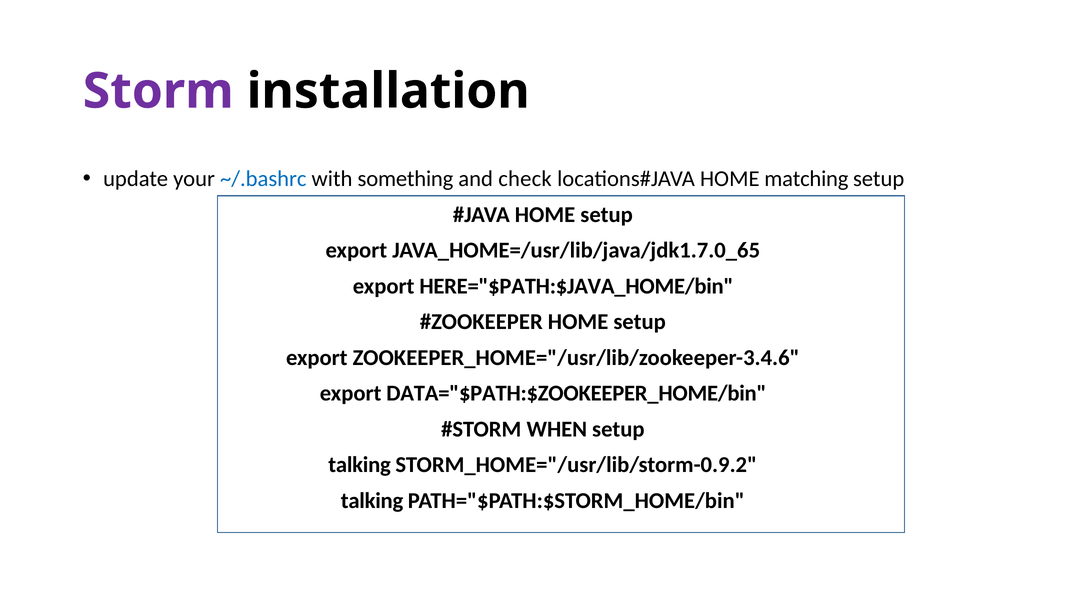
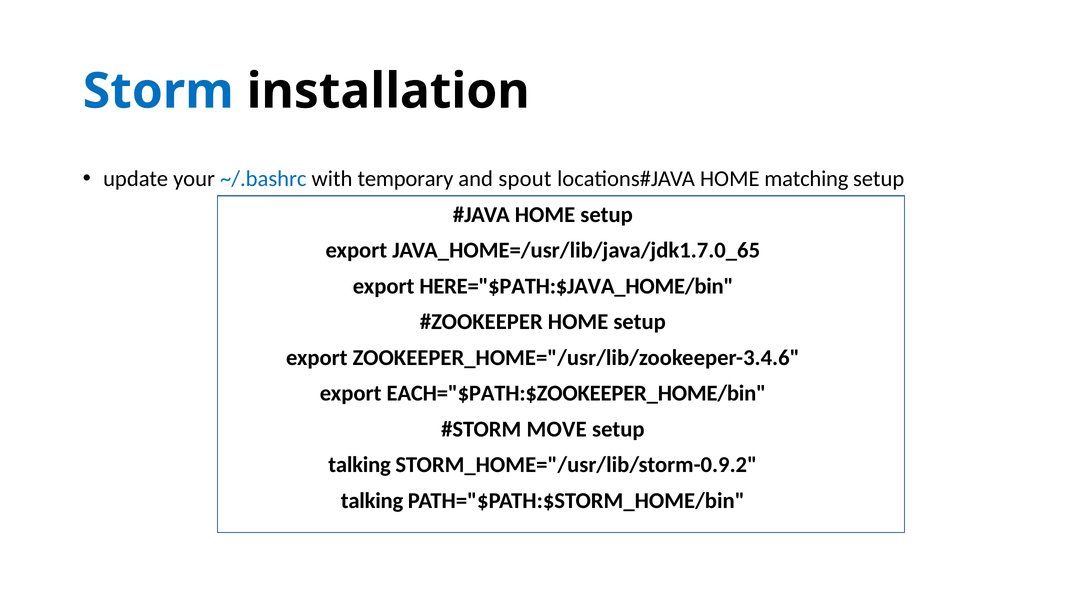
Storm colour: purple -> blue (158, 91)
something: something -> temporary (405, 179)
check: check -> spout (525, 179)
DATA="$PATH:$ZOOKEEPER_HOME/bin: DATA="$PATH:$ZOOKEEPER_HOME/bin -> EACH="$PATH:$ZOOKEEPER_HOME/bin (576, 393)
WHEN: WHEN -> MOVE (557, 429)
